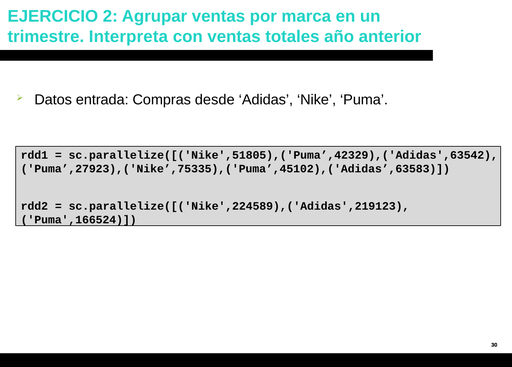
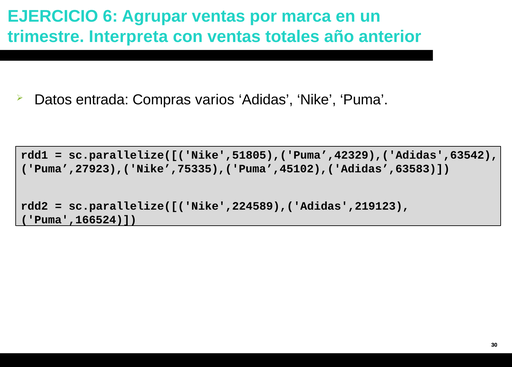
2: 2 -> 6 (110, 16)
desde: desde -> varios (215, 100)
